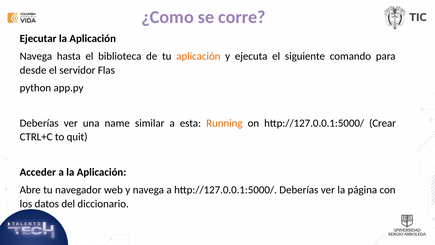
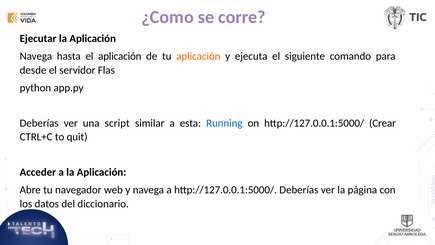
el biblioteca: biblioteca -> aplicación (120, 56)
name: name -> script (117, 123)
Running colour: orange -> blue (224, 123)
